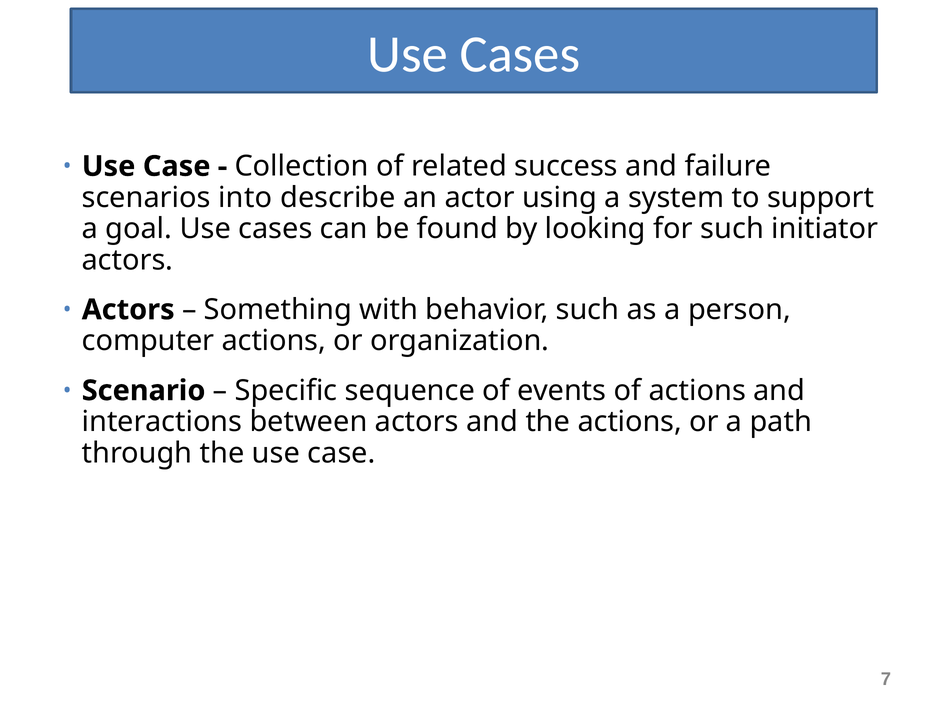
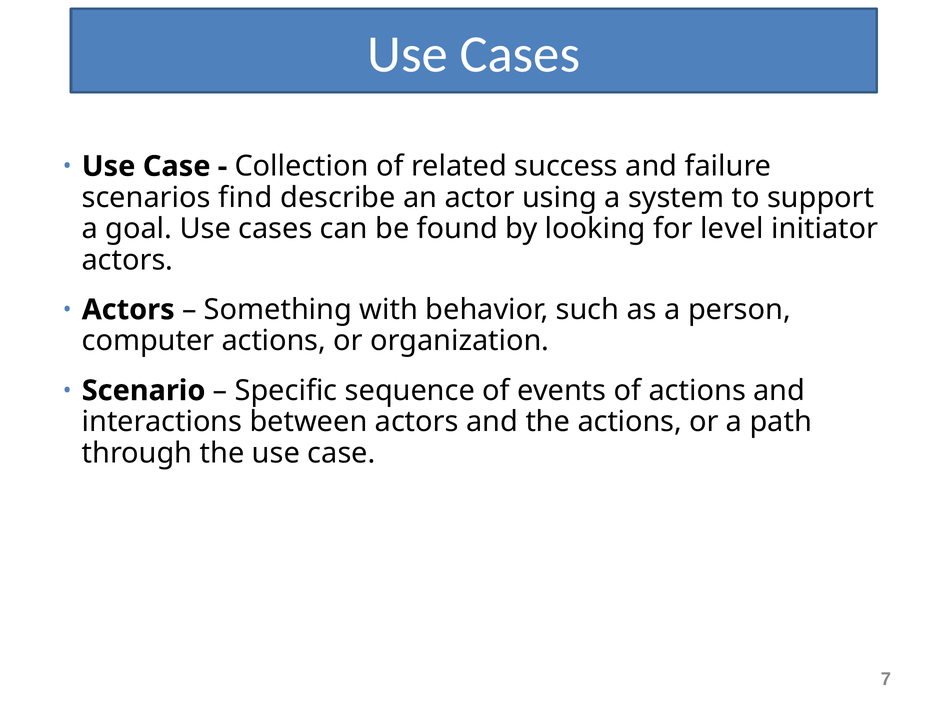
into: into -> find (245, 198)
for such: such -> level (732, 229)
